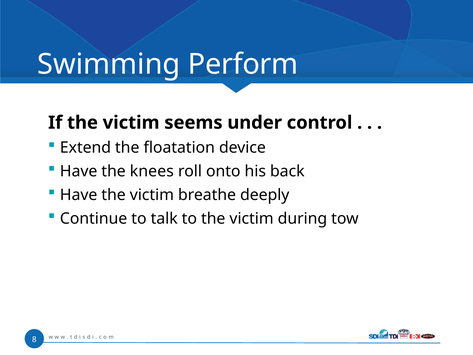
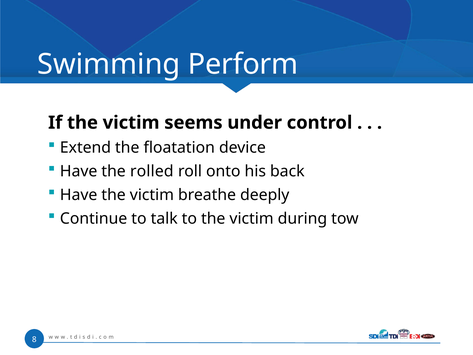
knees: knees -> rolled (152, 171)
